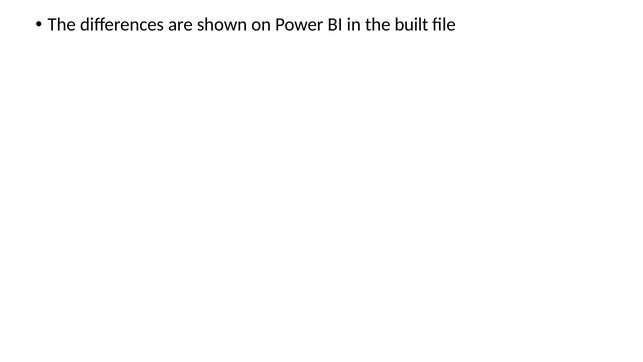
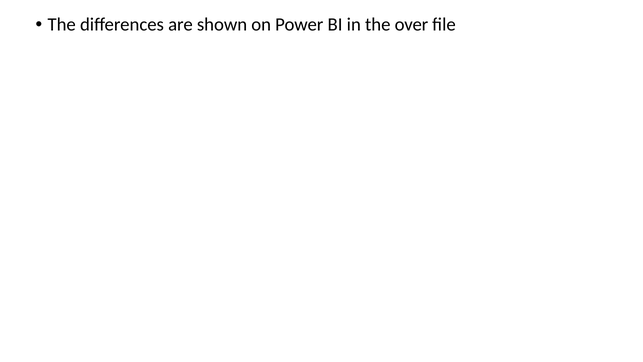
built: built -> over (411, 25)
